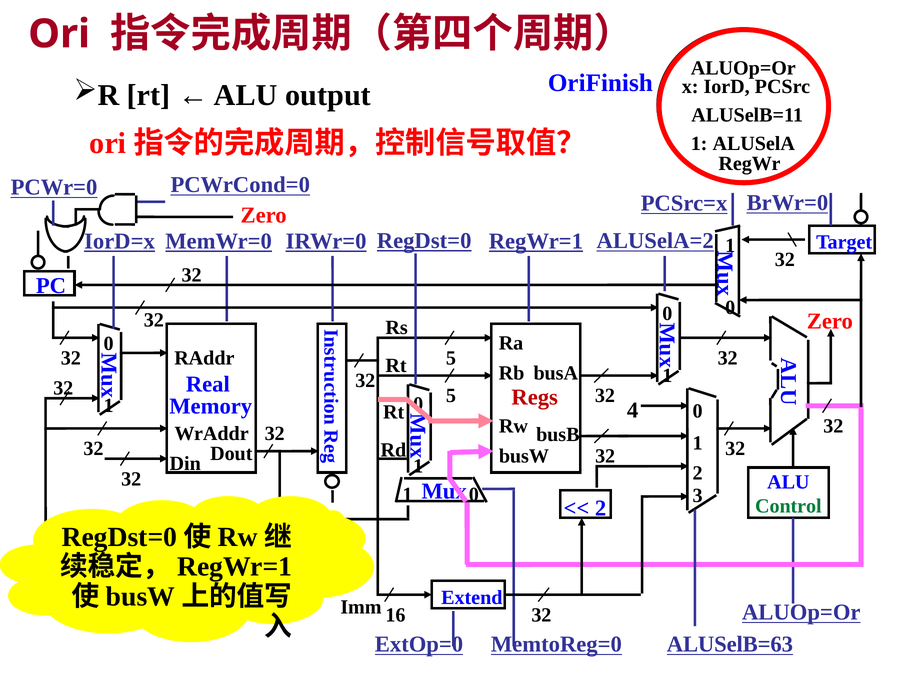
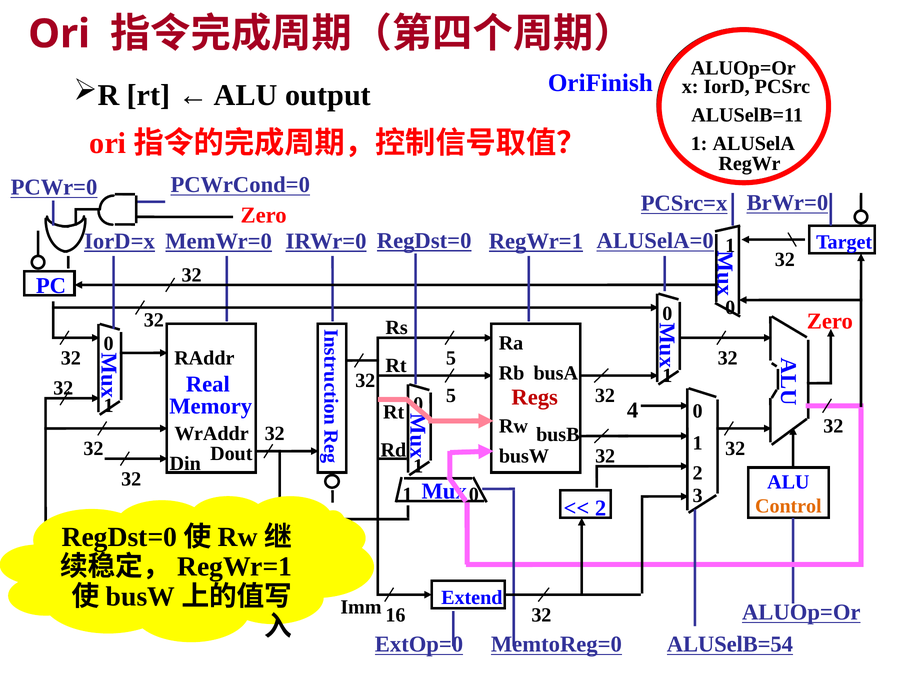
ALUSelA=2: ALUSelA=2 -> ALUSelA=0 (655, 241)
Control colour: green -> orange (788, 506)
ALUSelB=63: ALUSelB=63 -> ALUSelB=54 (730, 644)
